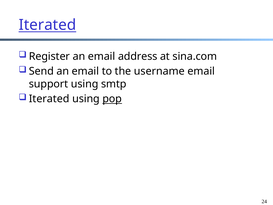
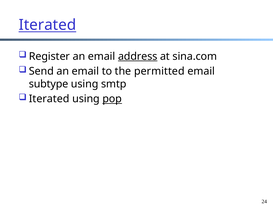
address underline: none -> present (138, 56)
username: username -> permitted (159, 71)
support: support -> subtype (49, 84)
